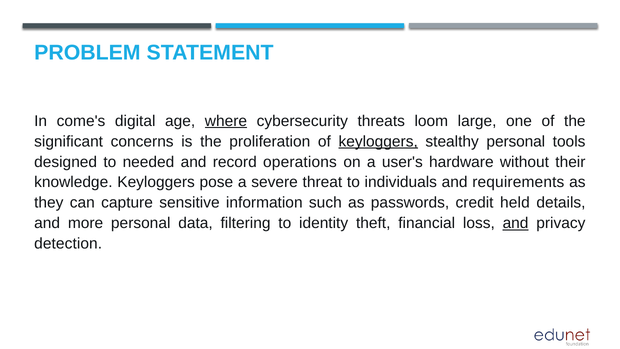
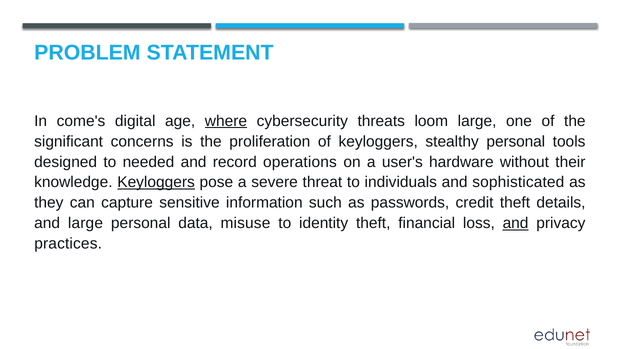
keyloggers underline: present -> none (378, 141)
Keyloggers underline: none -> present (156, 182)
requirements: requirements -> sophisticated (518, 182)
credit held: held -> theft (515, 203)
and more: more -> large (85, 223)
filtering: filtering -> misuse (245, 223)
detection: detection -> practices (68, 244)
